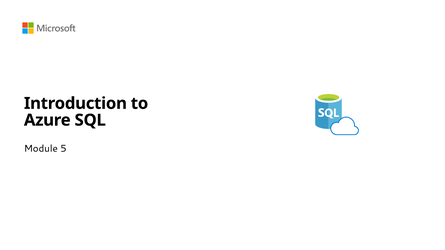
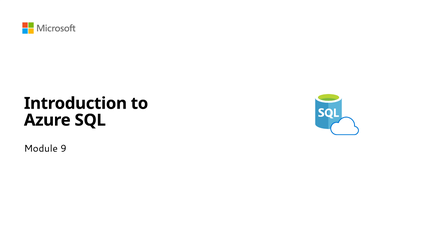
5: 5 -> 9 (63, 149)
